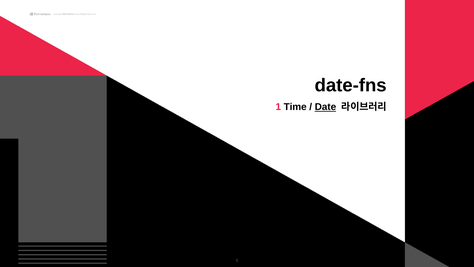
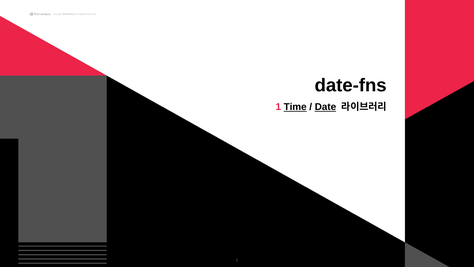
Time underline: none -> present (295, 107)
